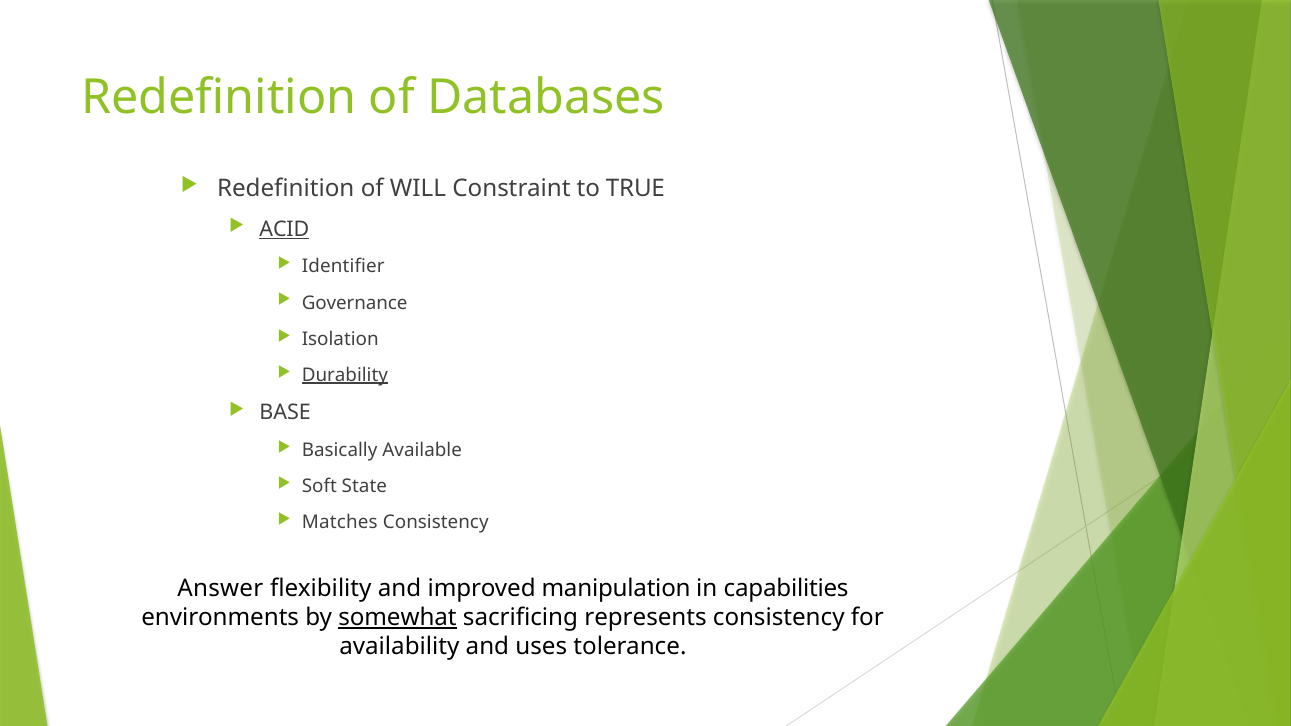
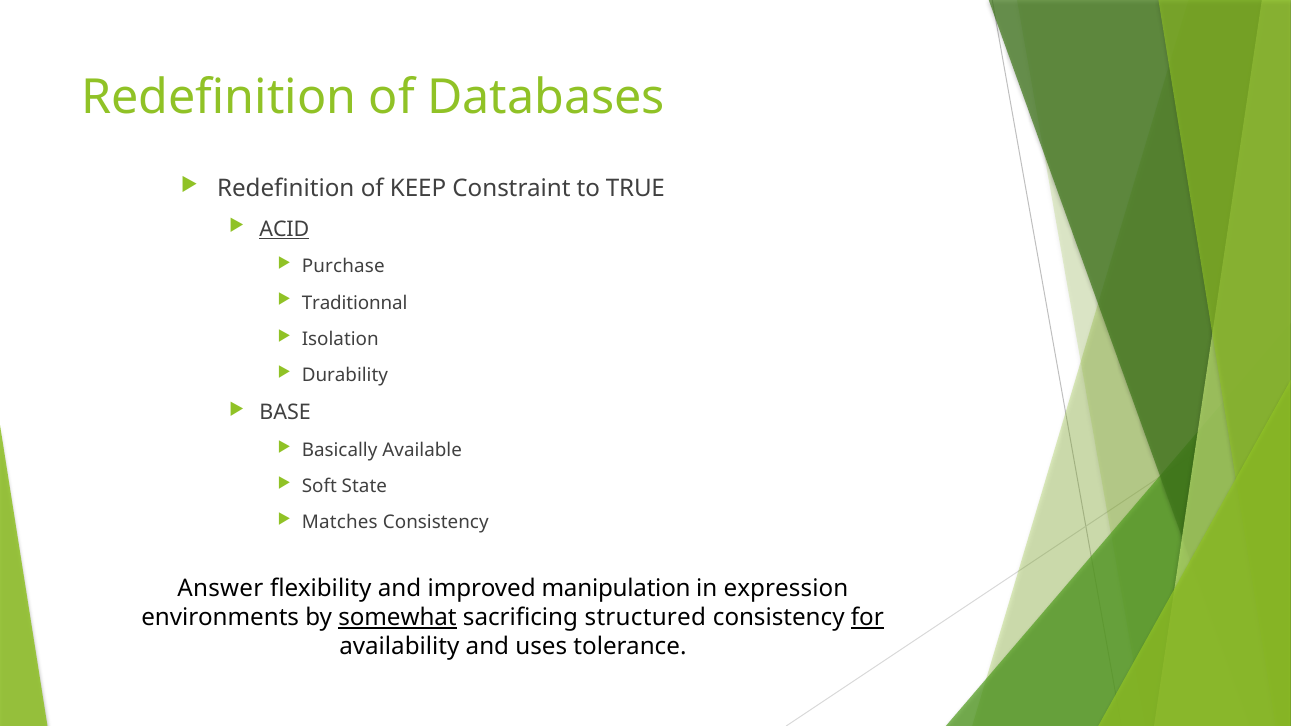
WILL: WILL -> KEEP (418, 189)
Identifier: Identifier -> Purchase (343, 267)
Governance: Governance -> Traditionnal (355, 303)
Durability underline: present -> none (345, 375)
capabilities: capabilities -> expression (786, 589)
represents: represents -> structured (645, 618)
for underline: none -> present (867, 618)
